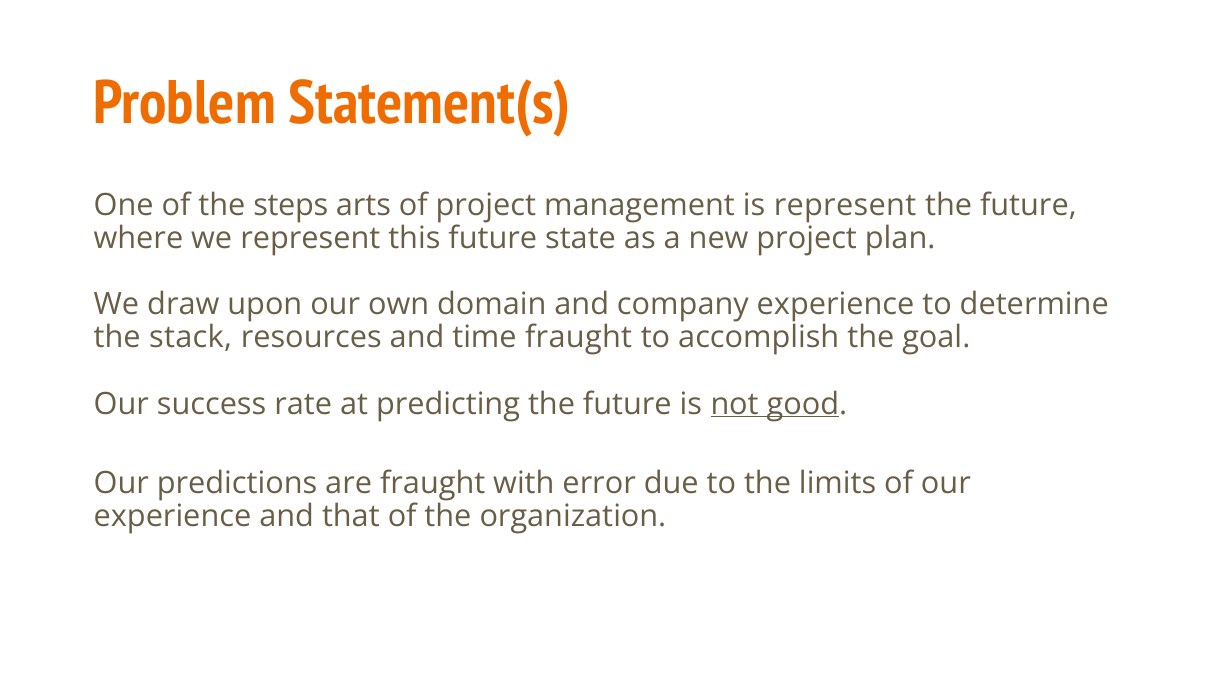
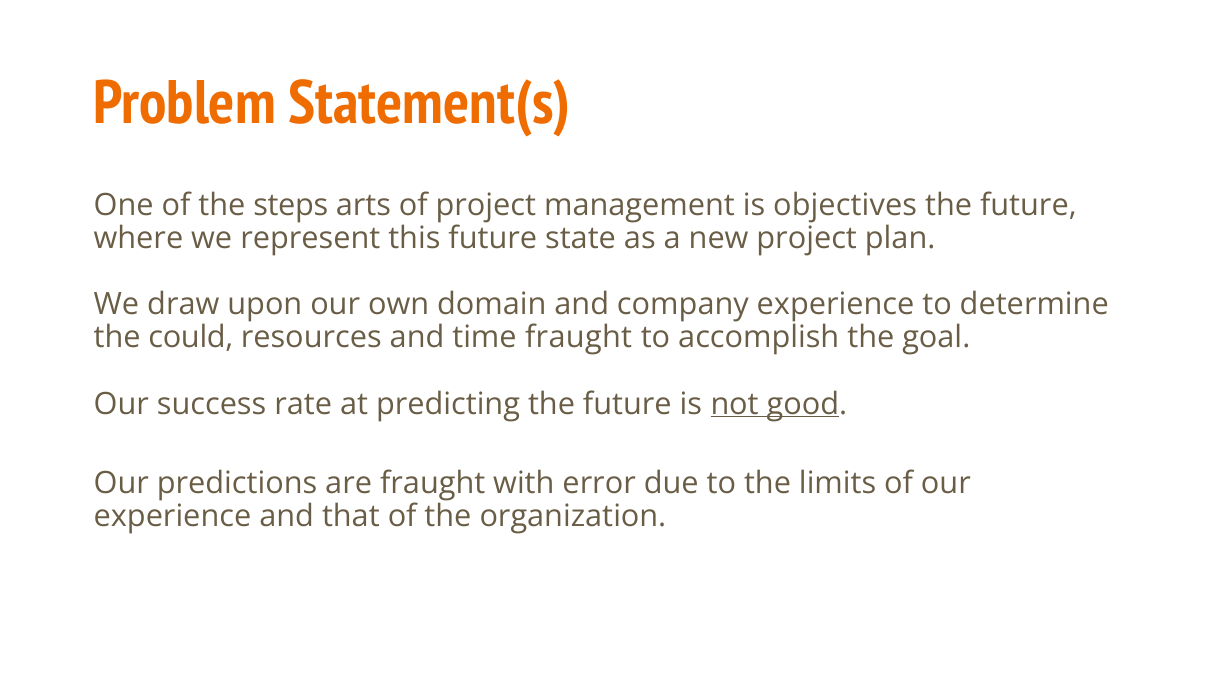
is represent: represent -> objectives (845, 205)
stack: stack -> could (191, 338)
